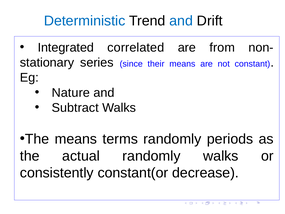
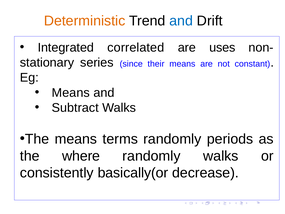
Deterministic colour: blue -> orange (85, 21)
from: from -> uses (222, 47)
Nature: Nature -> Means (71, 93)
actual: actual -> where (81, 156)
constant(or: constant(or -> basically(or (133, 173)
